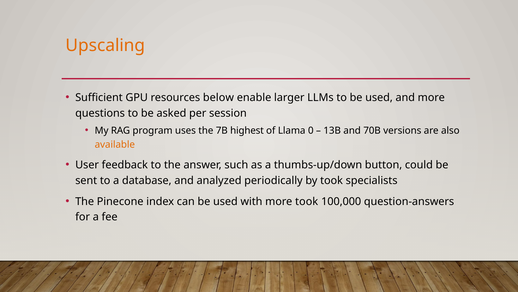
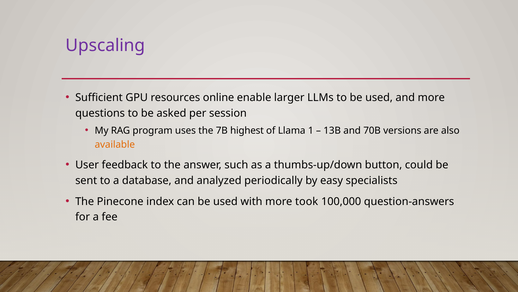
Upscaling colour: orange -> purple (105, 45)
below: below -> online (219, 97)
0: 0 -> 1 (311, 130)
by took: took -> easy (332, 180)
